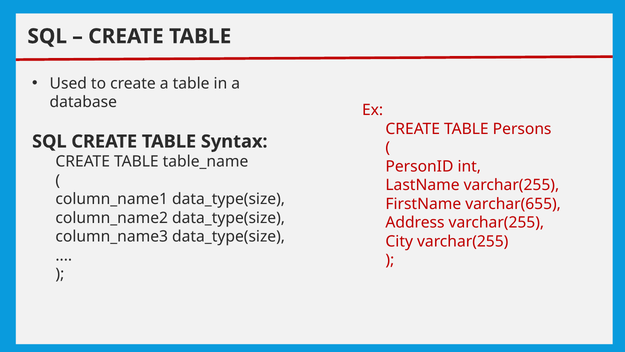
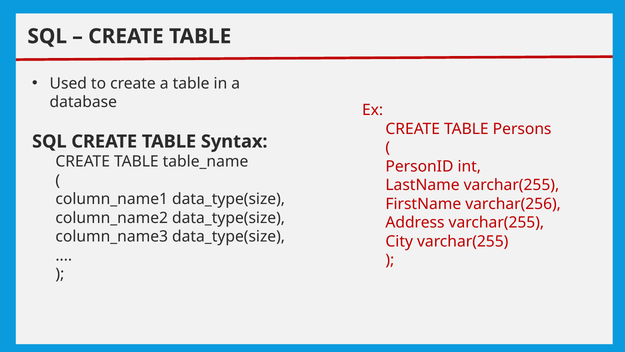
varchar(655: varchar(655 -> varchar(256 (513, 204)
